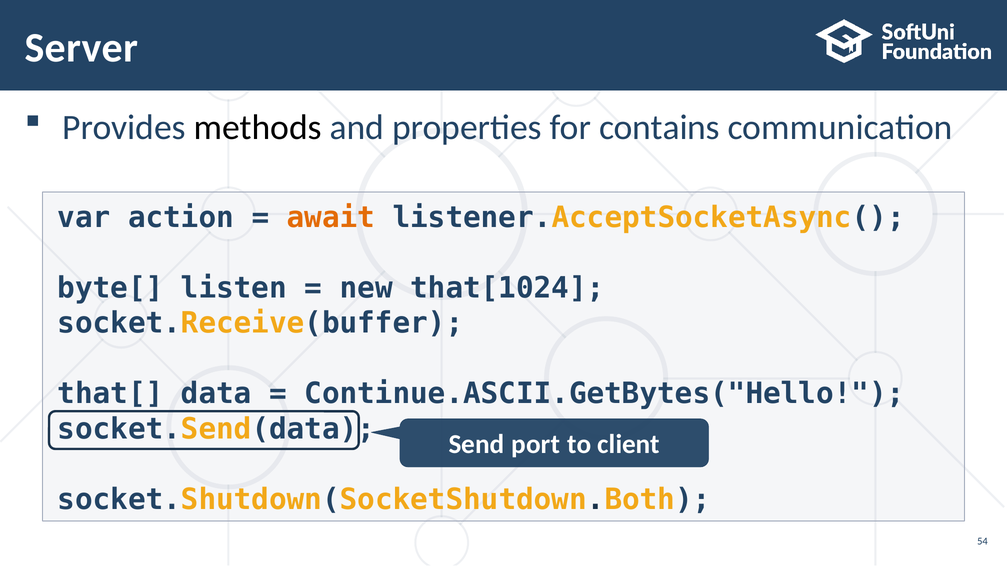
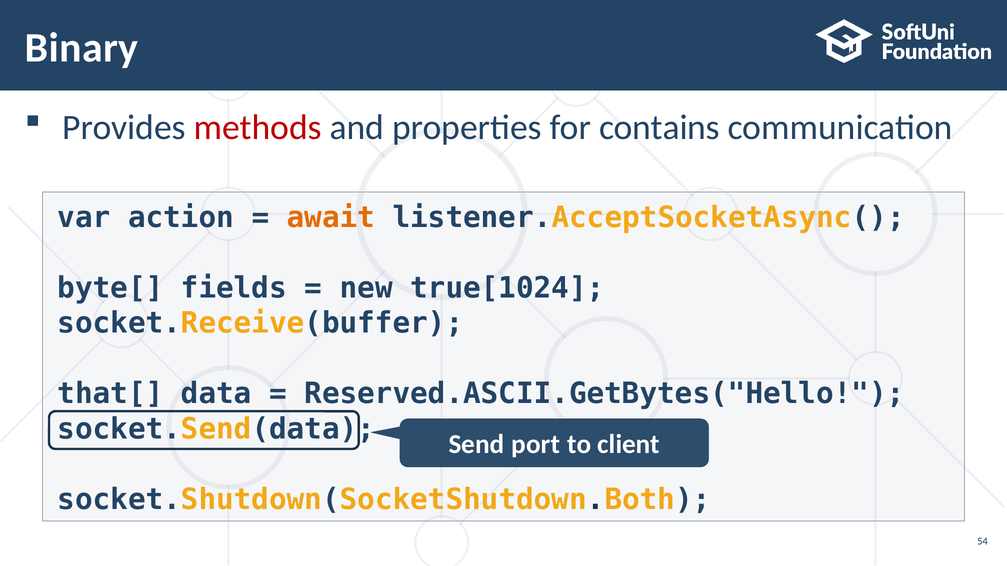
Server: Server -> Binary (81, 48)
methods colour: black -> red (258, 128)
listen: listen -> fields (234, 288)
that[1024: that[1024 -> true[1024 (507, 288)
Continue.ASCII.GetBytes("Hello: Continue.ASCII.GetBytes("Hello -> Reserved.ASCII.GetBytes("Hello (604, 394)
